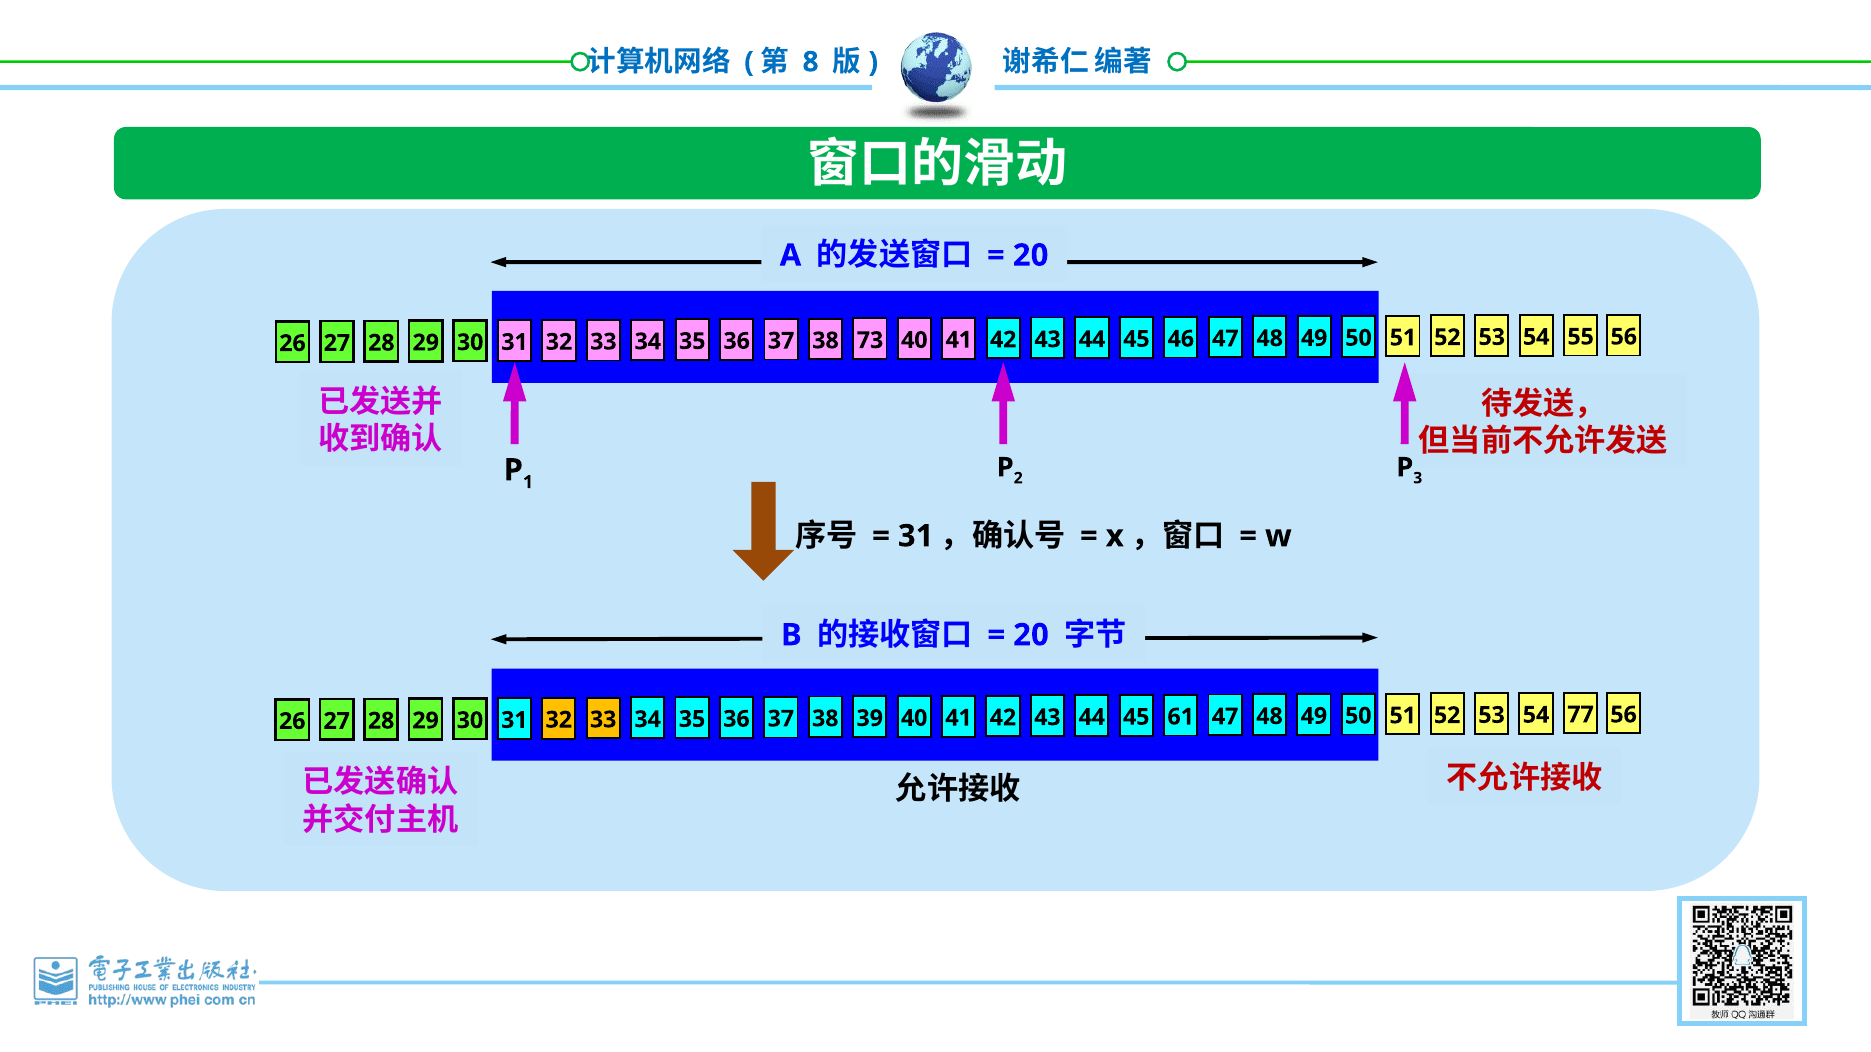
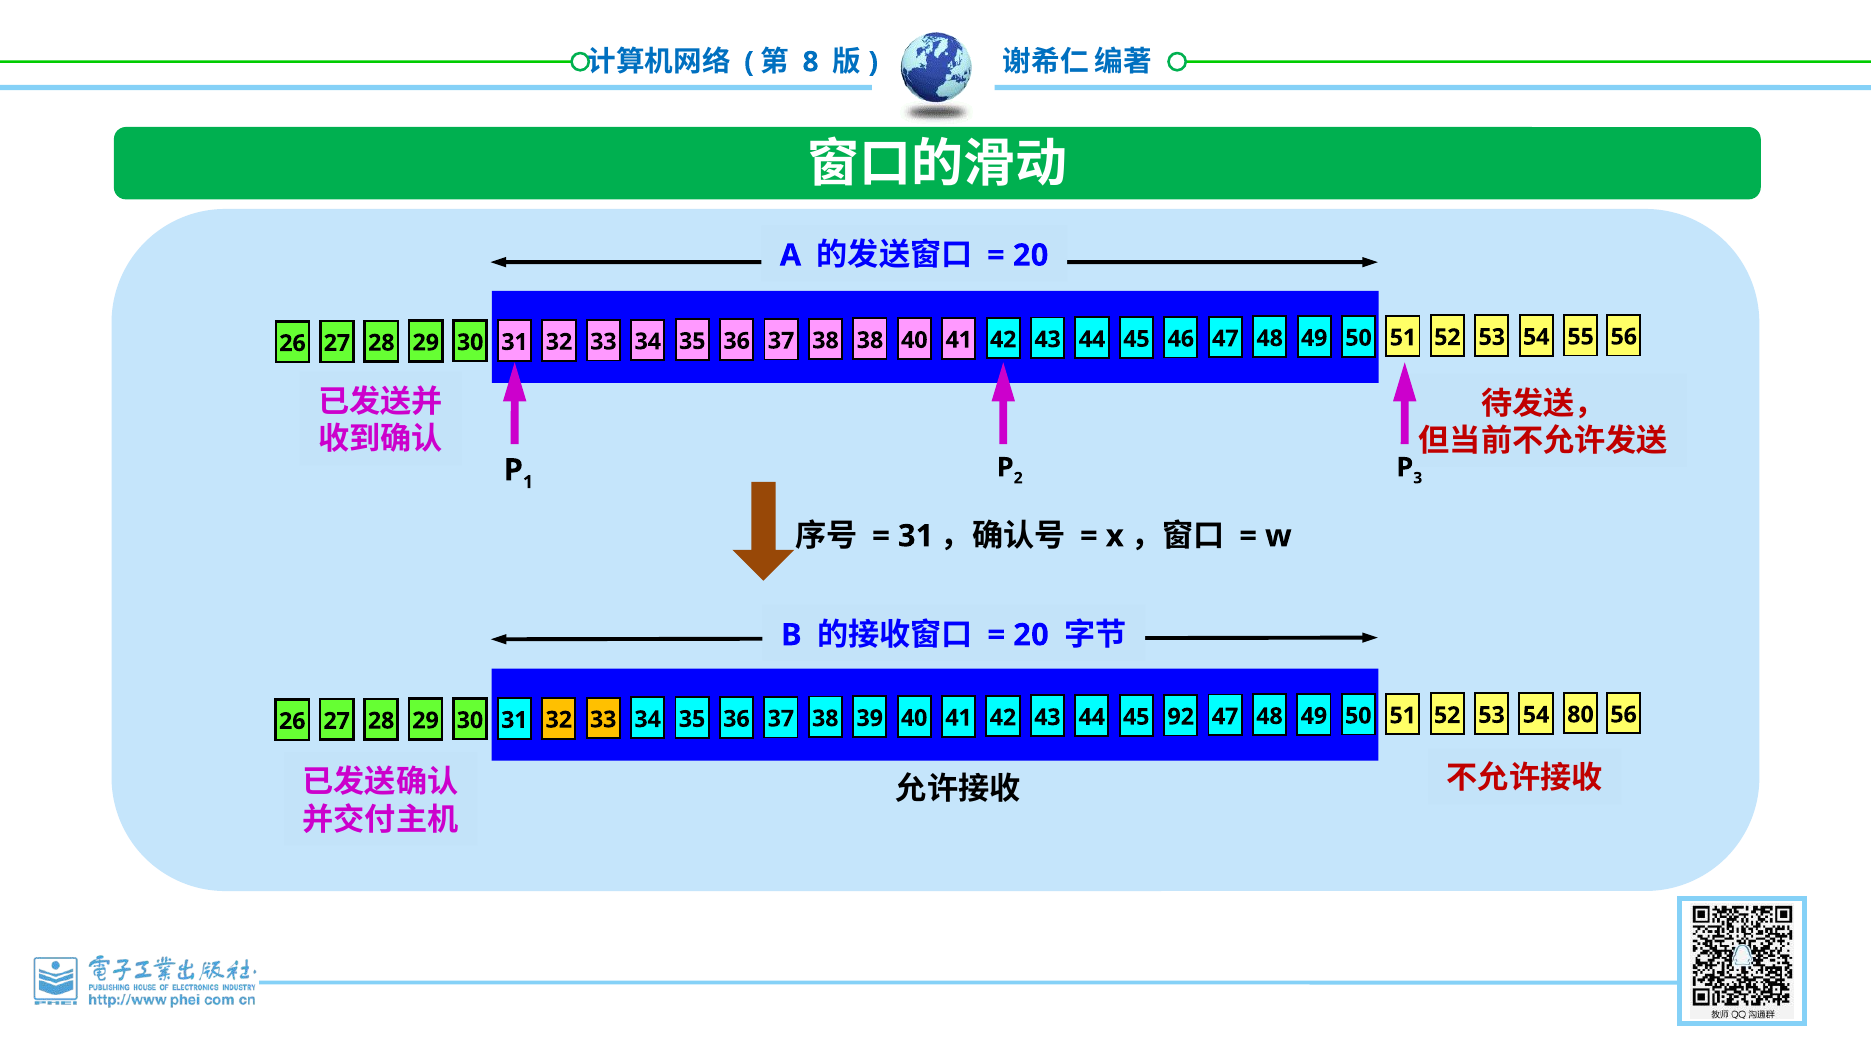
38 73: 73 -> 38 (870, 341)
61: 61 -> 92 (1181, 717)
77: 77 -> 80 (1580, 715)
